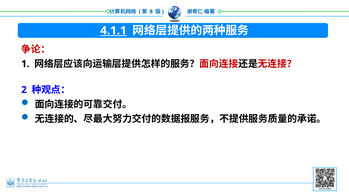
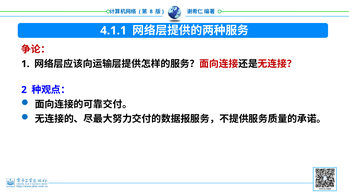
4.1.1 underline: present -> none (113, 31)
